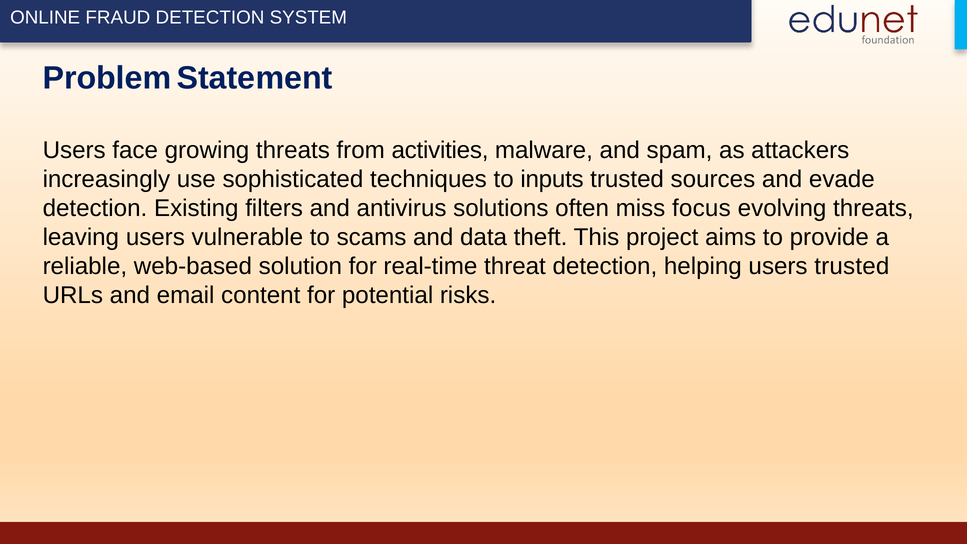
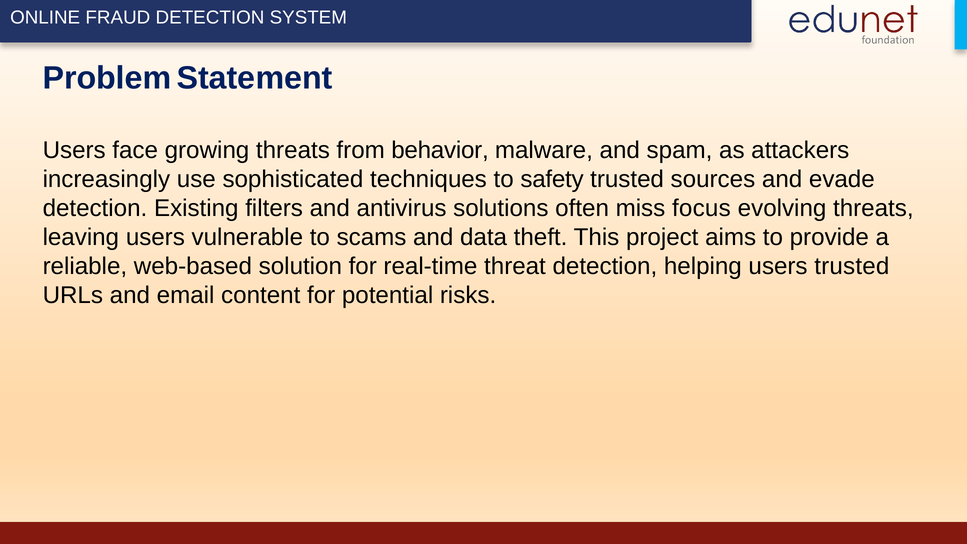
activities: activities -> behavior (440, 150)
inputs: inputs -> safety (552, 179)
